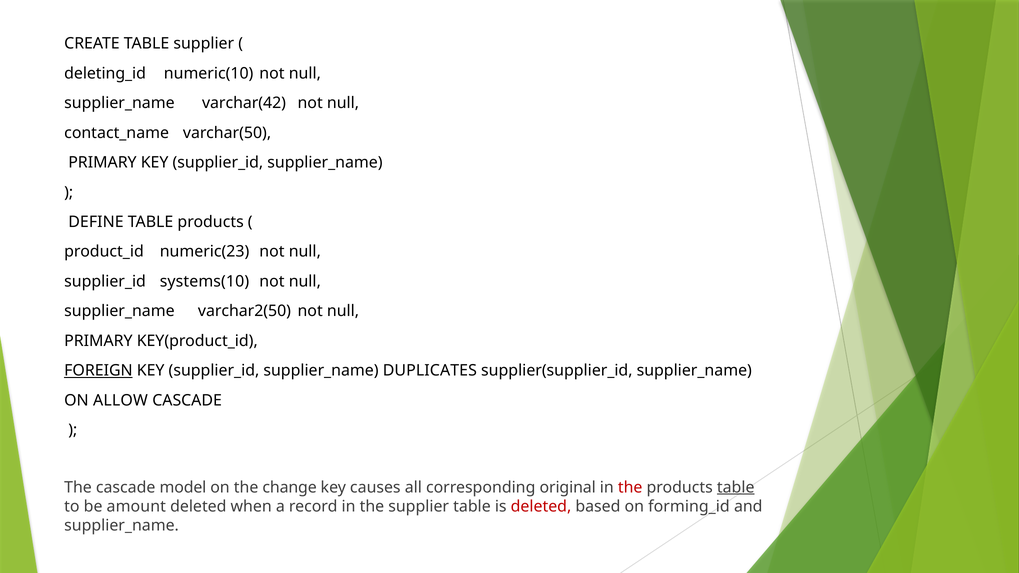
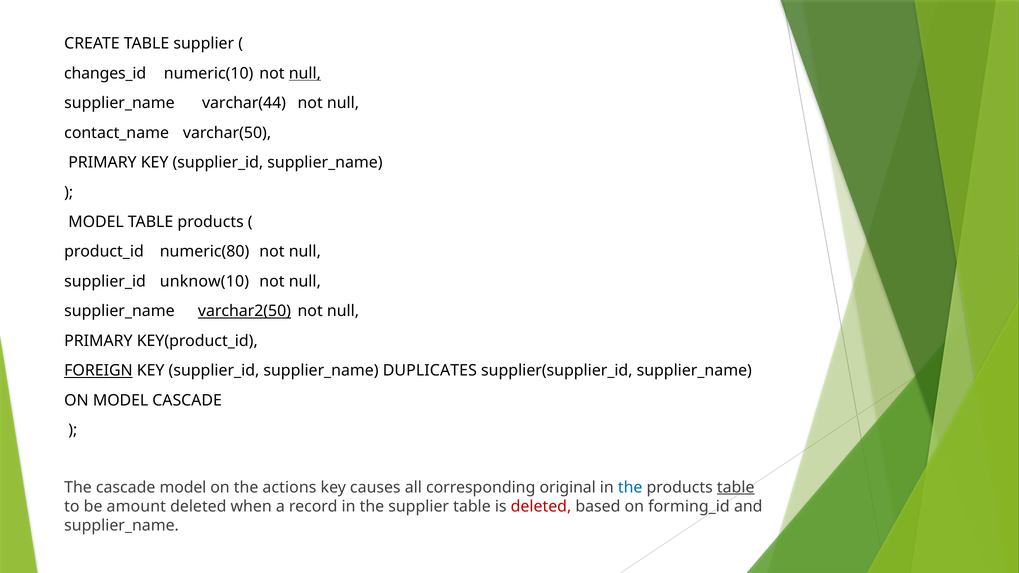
deleting_id: deleting_id -> changes_id (105, 73)
null underline: none -> present (305, 73)
varchar(42: varchar(42 -> varchar(44 (244, 103)
DEFINE: DEFINE -> MODEL (96, 222)
numeric(23: numeric(23 -> numeric(80 (205, 252)
systems(10: systems(10 -> unknow(10 (204, 282)
varchar2(50 underline: none -> present (244, 311)
ON ALLOW: ALLOW -> MODEL (121, 400)
change: change -> actions (289, 487)
the colour: red -> blue (630, 487)
